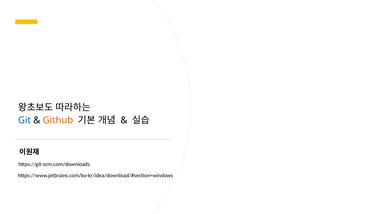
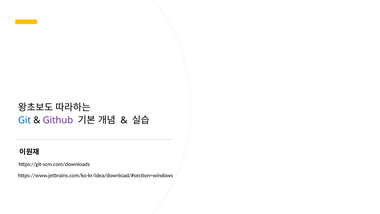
Github colour: orange -> purple (58, 120)
